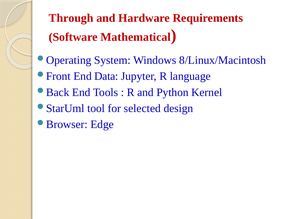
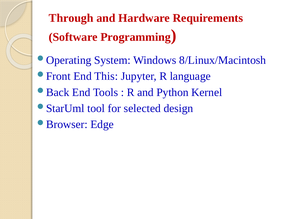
Mathematical: Mathematical -> Programming (136, 37)
Data: Data -> This (106, 76)
